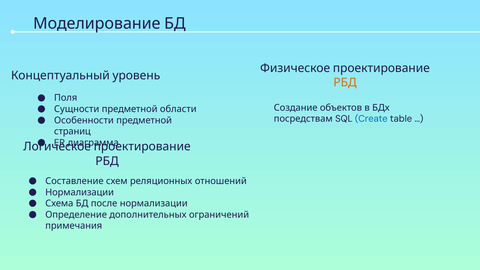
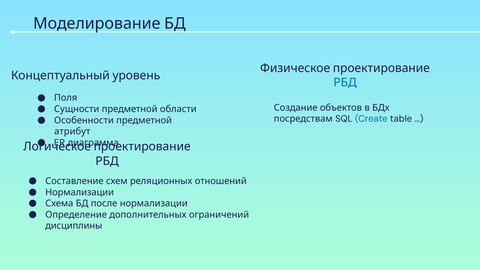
РБД colour: orange -> blue (345, 82)
страниц: страниц -> атрибут (72, 131)
примечания: примечания -> дисциплины (74, 226)
